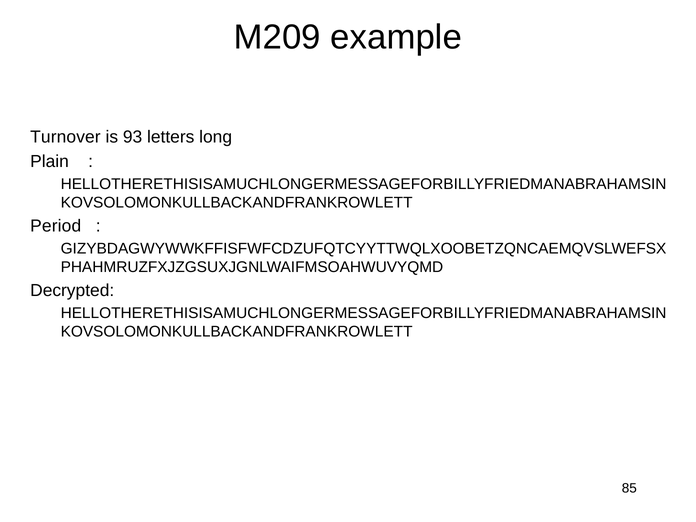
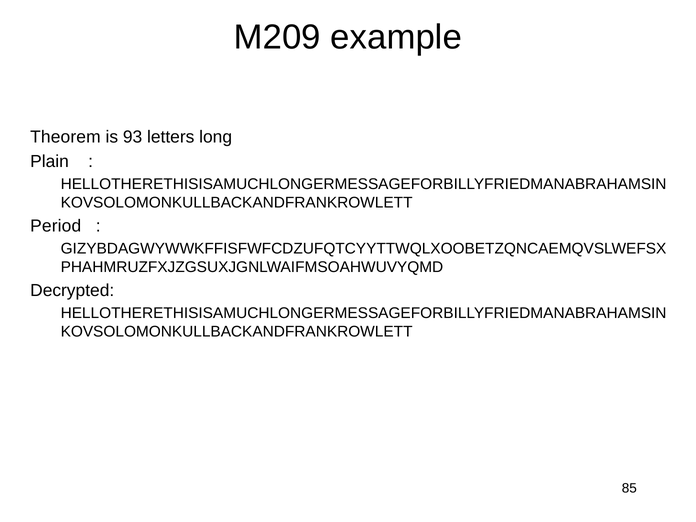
Turnover: Turnover -> Theorem (65, 137)
